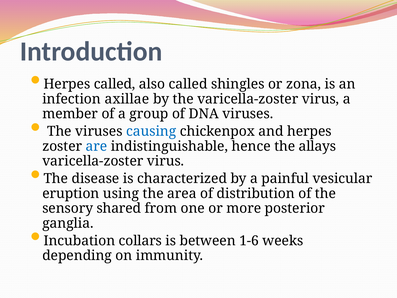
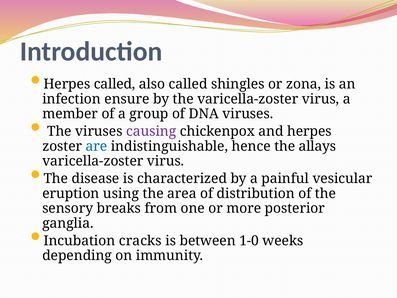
axillae: axillae -> ensure (127, 99)
causing colour: blue -> purple (151, 131)
shared: shared -> breaks (119, 208)
collars: collars -> cracks (140, 240)
1-6: 1-6 -> 1-0 (249, 240)
